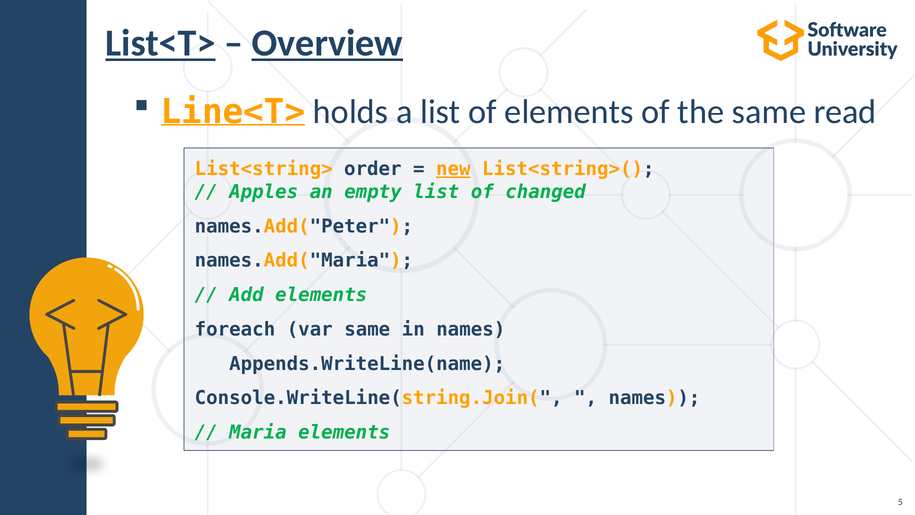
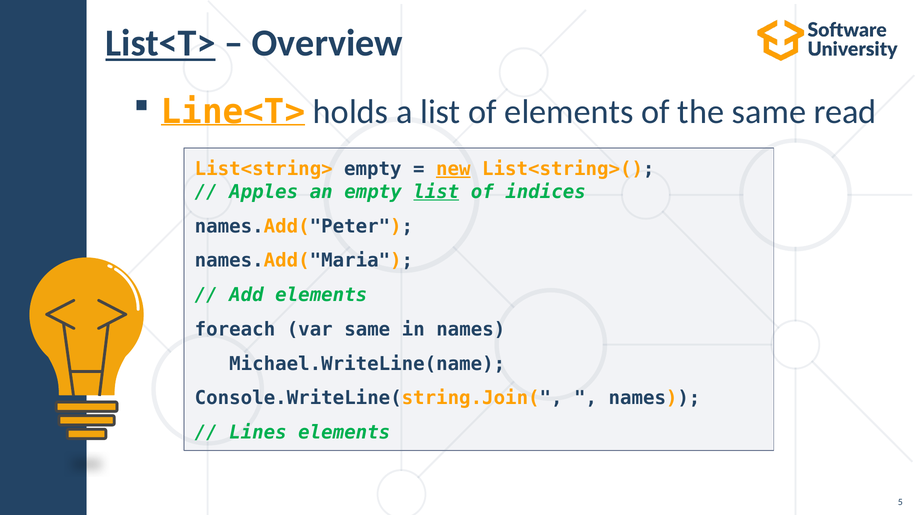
Overview underline: present -> none (327, 43)
List<string> order: order -> empty (373, 169)
list underline: none -> present (436, 192)
changed: changed -> indices (546, 192)
Appends.WriteLine(name: Appends.WriteLine(name -> Michael.WriteLine(name (367, 364)
Maria: Maria -> Lines (258, 432)
